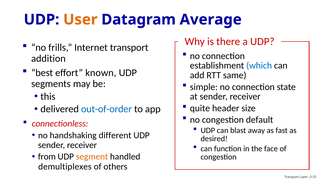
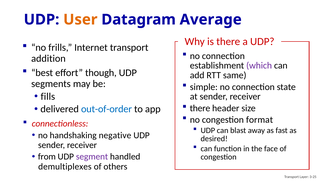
which colour: blue -> purple (259, 66)
known: known -> though (101, 73)
this: this -> fills (48, 96)
quite: quite -> there (200, 108)
default: default -> format (260, 120)
different: different -> negative (115, 135)
segment colour: orange -> purple (92, 157)
